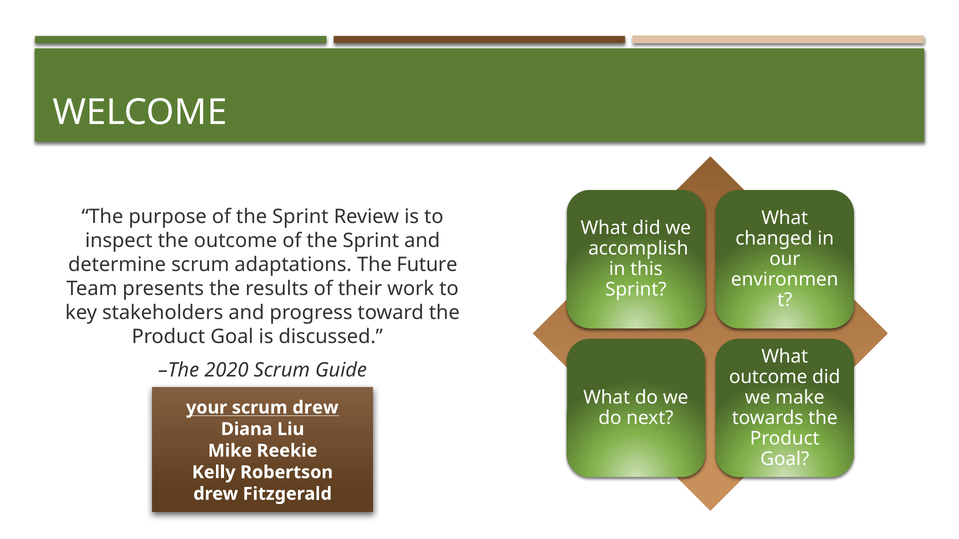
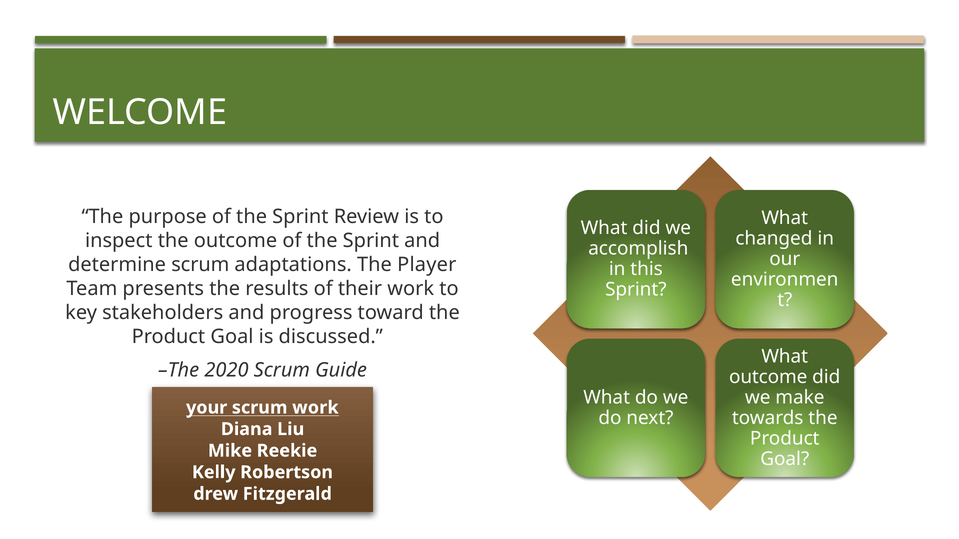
Future: Future -> Player (427, 265)
scrum drew: drew -> work (315, 408)
